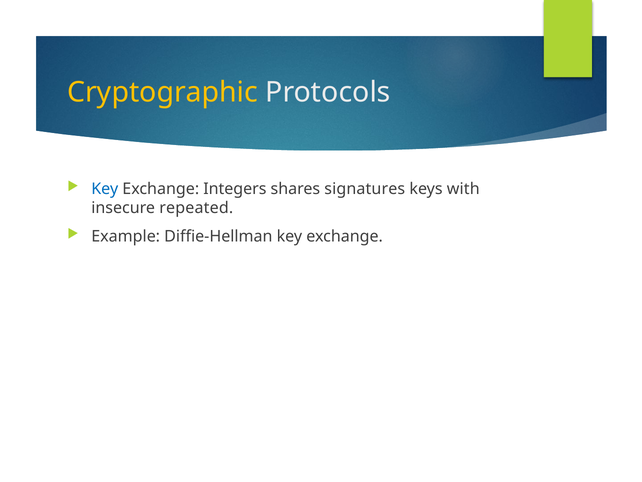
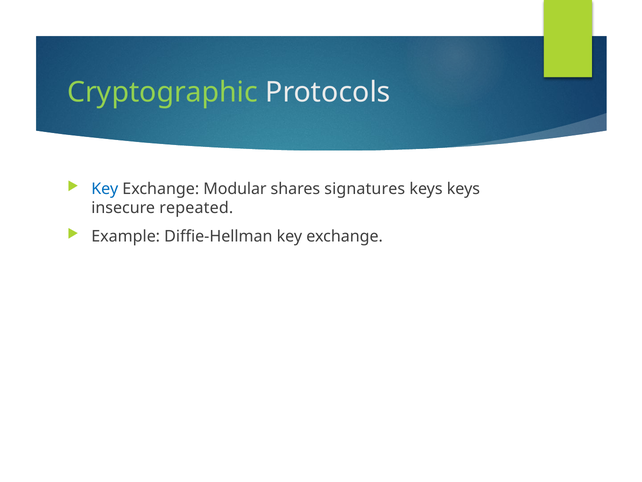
Cryptographic colour: yellow -> light green (163, 92)
Integers: Integers -> Modular (235, 189)
keys with: with -> keys (463, 189)
